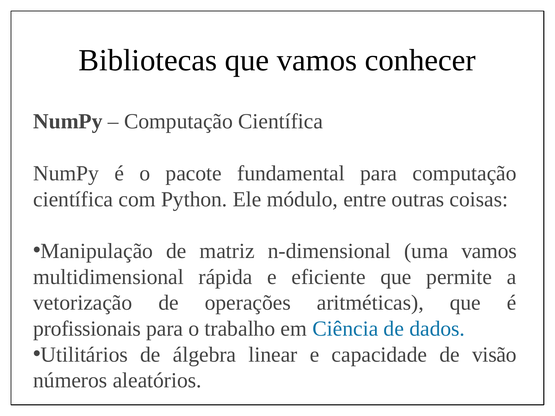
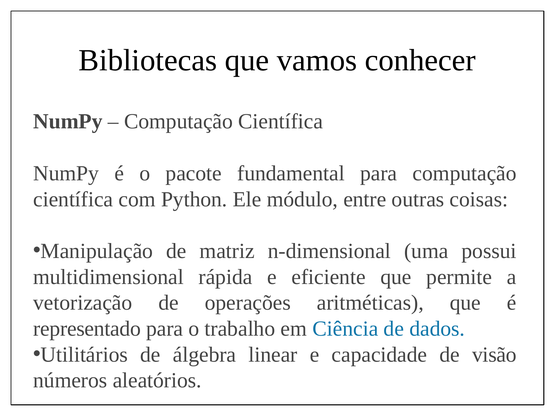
uma vamos: vamos -> possui (489, 251)
profissionais: profissionais -> representado (87, 329)
